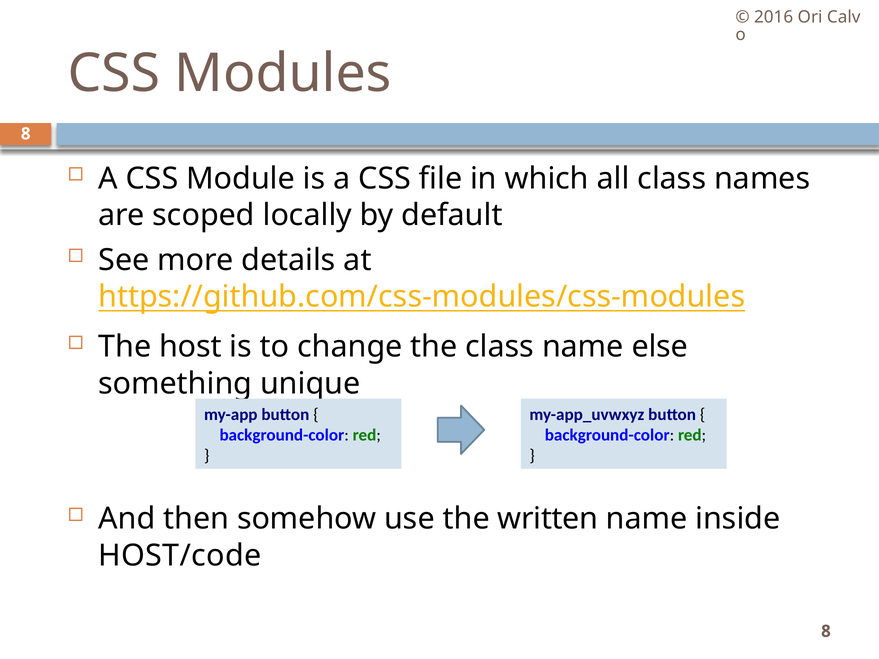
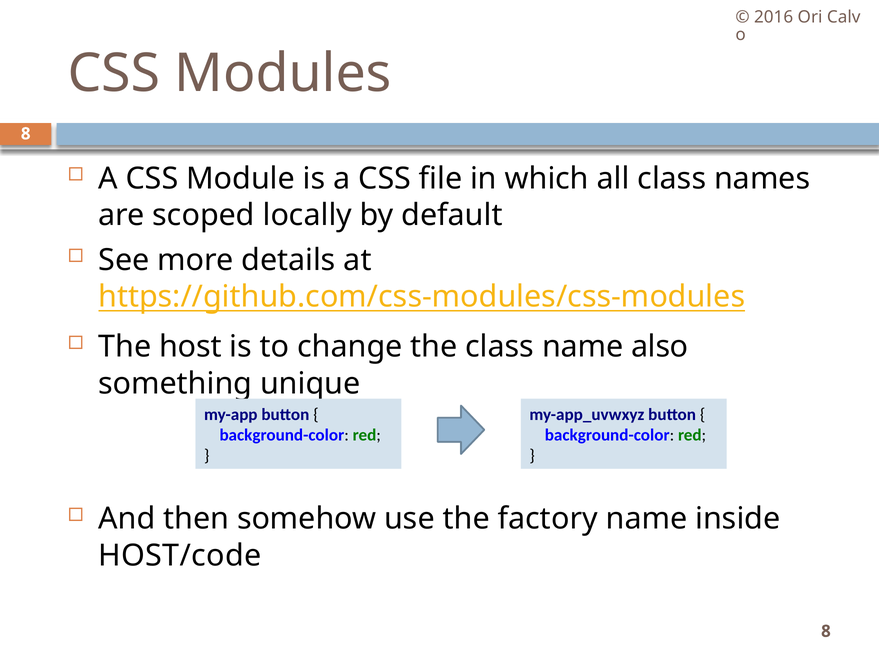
else: else -> also (660, 347)
written: written -> factory (548, 519)
